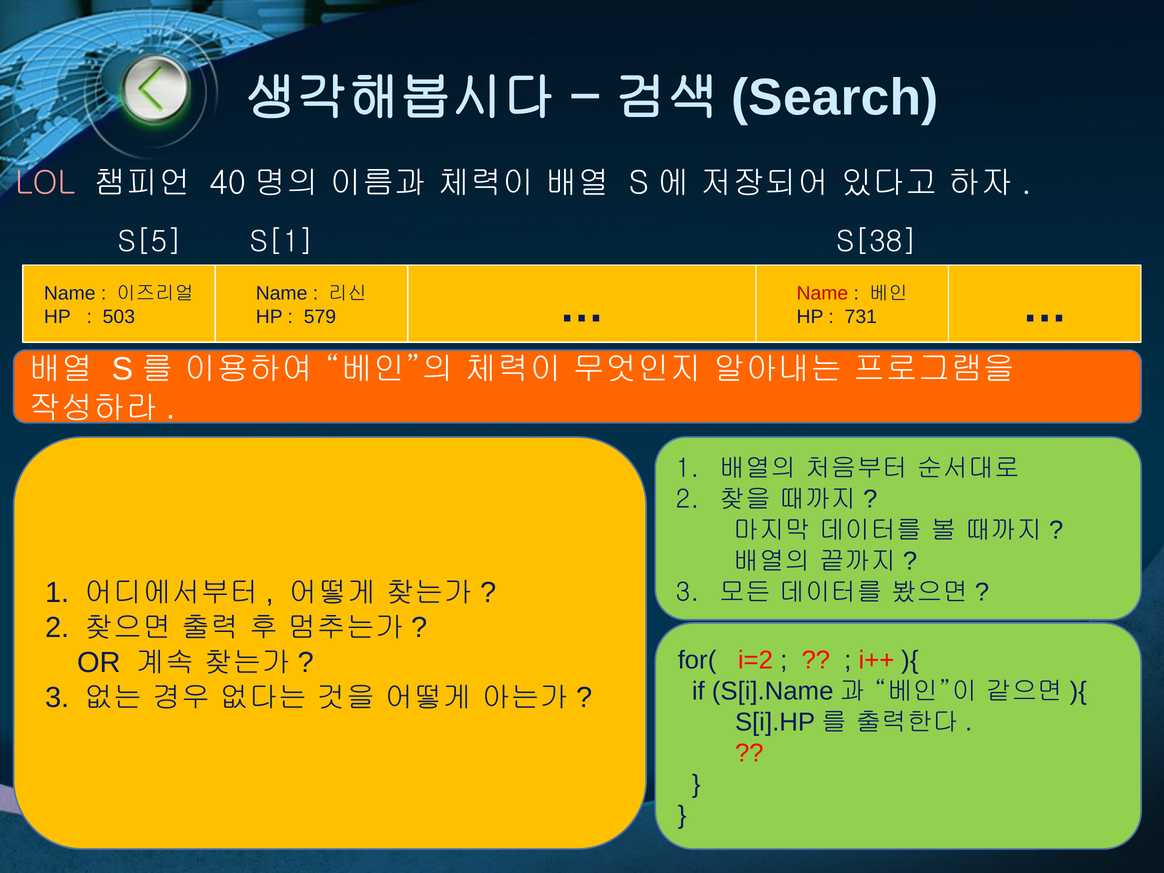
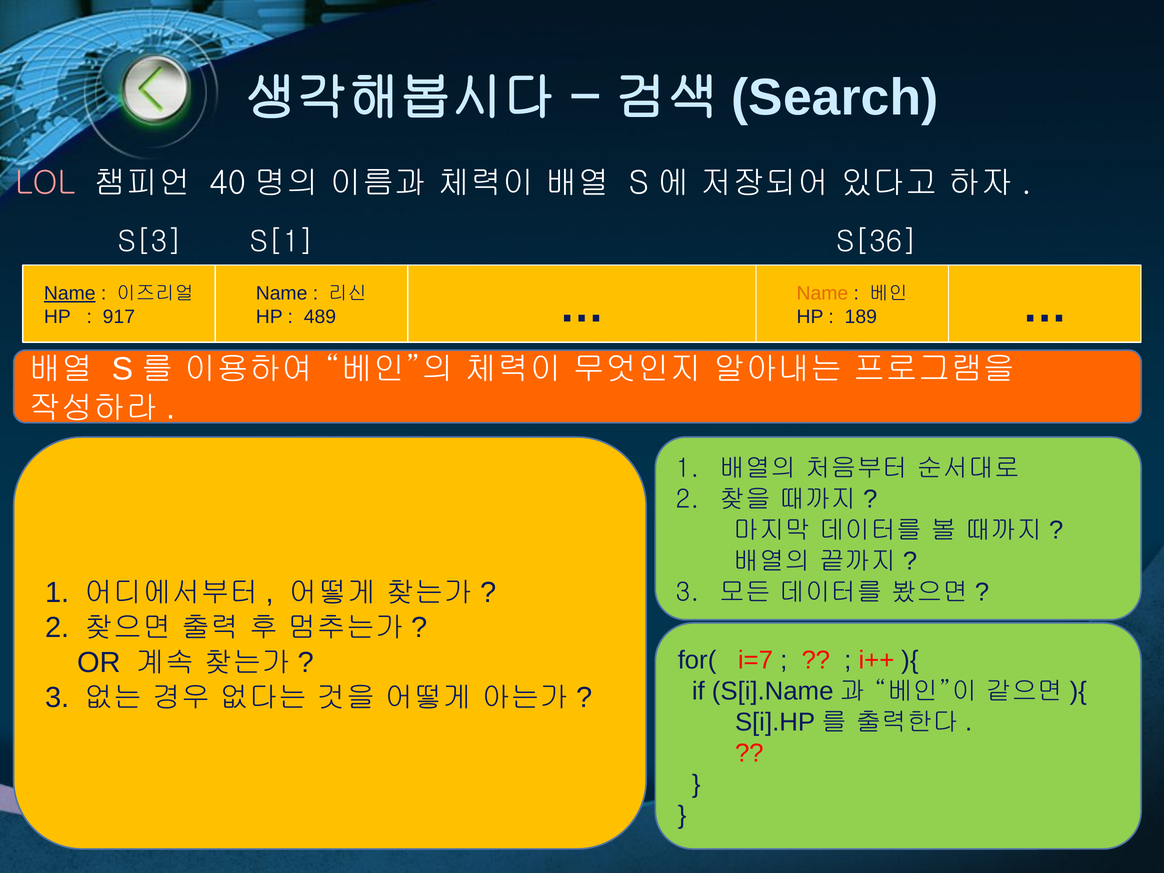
S[5: S[5 -> S[3 (150, 242)
S[38: S[38 -> S[36 (877, 242)
Name underline: none -> present (70, 293)
503: 503 -> 917 (119, 317)
579: 579 -> 489 (320, 317)
Name colour: red -> orange (822, 293)
731: 731 -> 189 (861, 317)
i=2: i=2 -> i=7 (755, 660)
